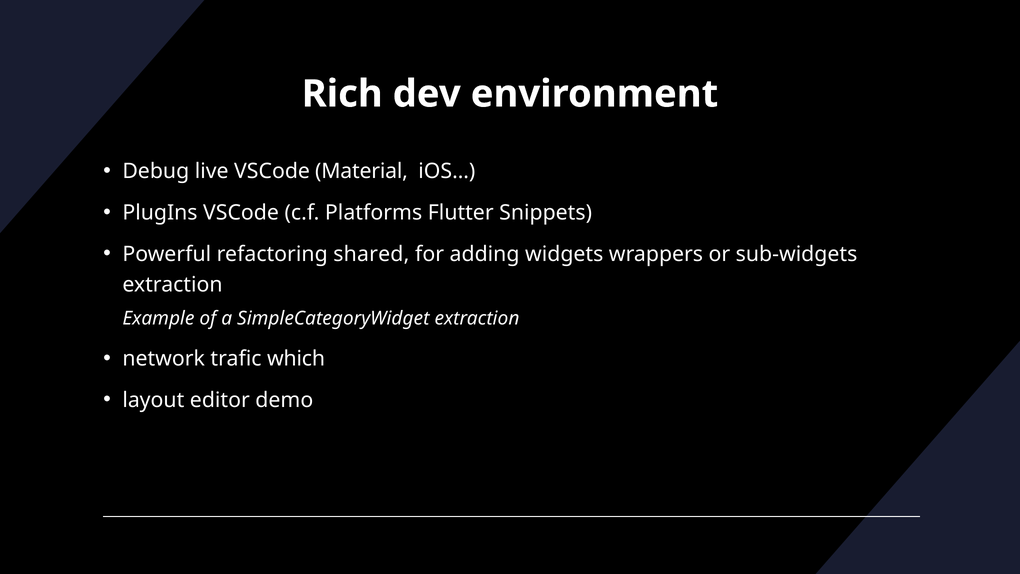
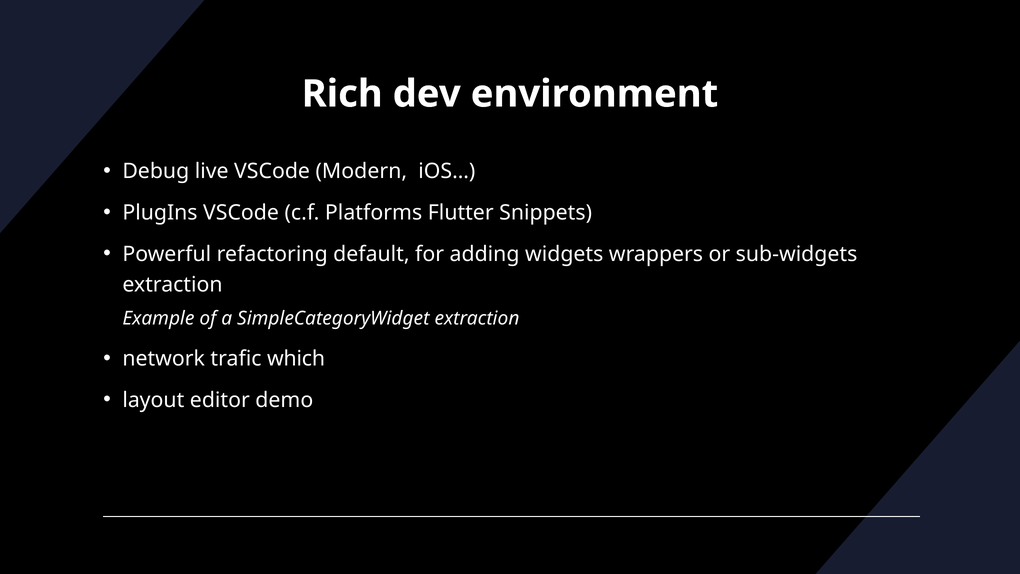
Material: Material -> Modern (361, 171)
shared: shared -> default (371, 254)
